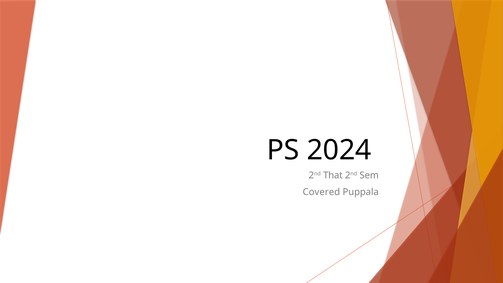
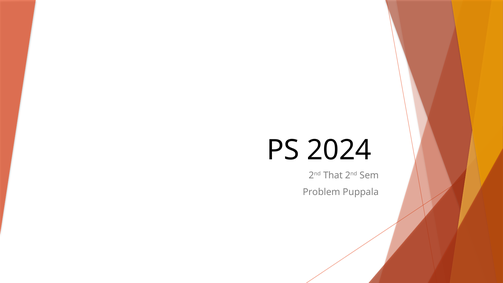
Covered: Covered -> Problem (321, 192)
